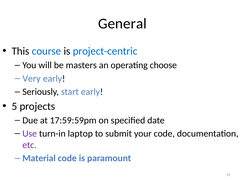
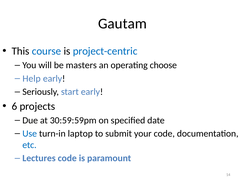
General: General -> Gautam (122, 24)
Very: Very -> Help (32, 79)
5: 5 -> 6 (14, 107)
17:59:59pm: 17:59:59pm -> 30:59:59pm (73, 121)
Use colour: purple -> blue (30, 134)
etc colour: purple -> blue (29, 146)
Material: Material -> Lectures (39, 159)
